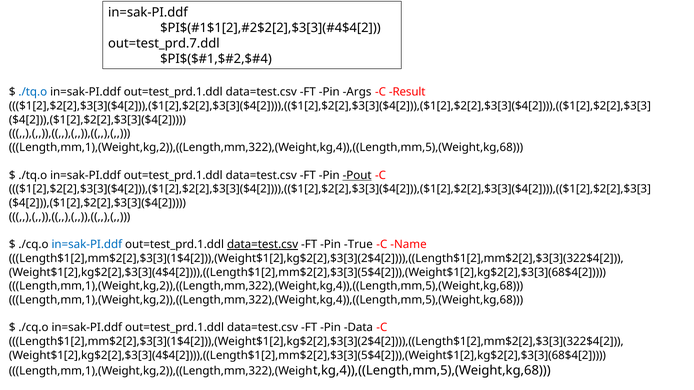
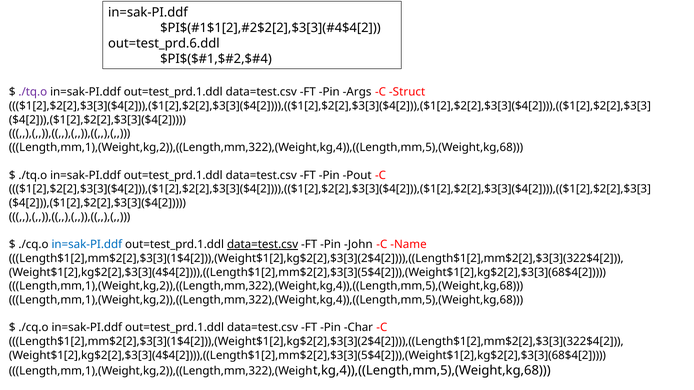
out=test_prd.7.ddl: out=test_prd.7.ddl -> out=test_prd.6.ddl (164, 44)
./tq.o colour: blue -> purple (33, 92)
Result: Result -> Struct (407, 92)
Pout underline: present -> none (357, 175)
True: True -> John (358, 245)
Data: Data -> Char (358, 328)
